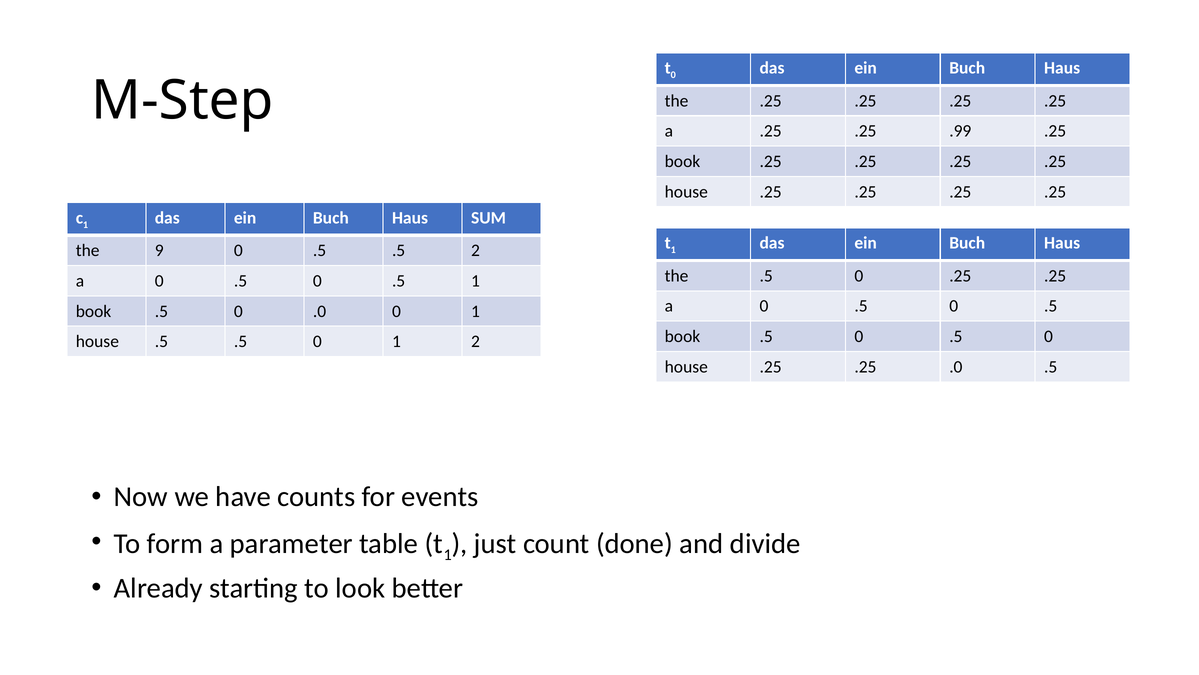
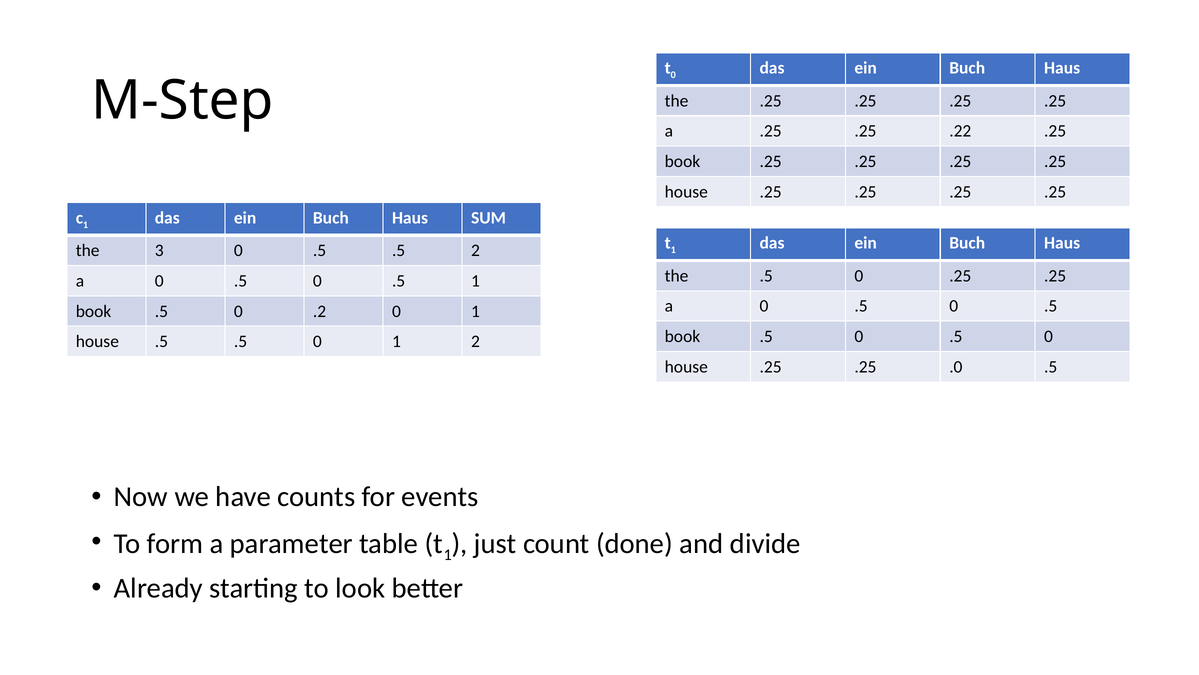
.99: .99 -> .22 (960, 131)
9: 9 -> 3 (159, 250)
0 .0: .0 -> .2 (320, 311)
